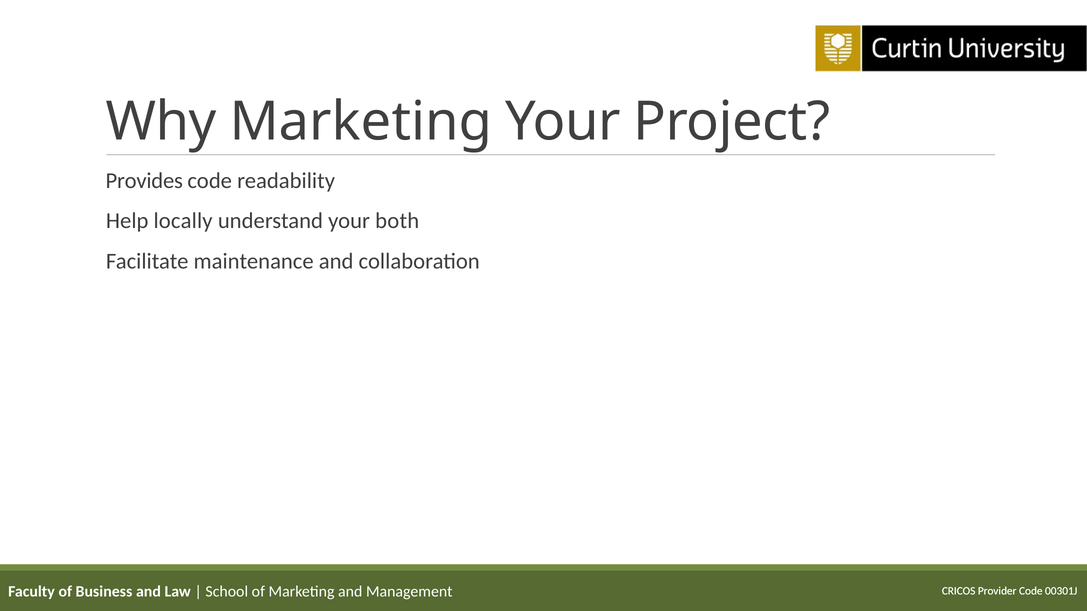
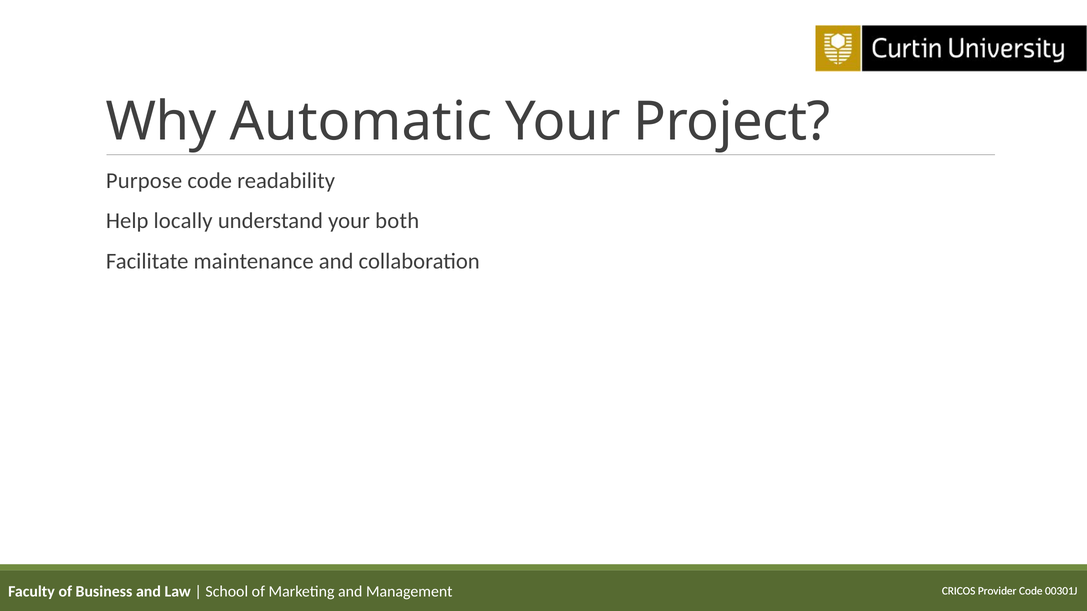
Why Marketing: Marketing -> Automatic (361, 122)
Provides: Provides -> Purpose (144, 181)
